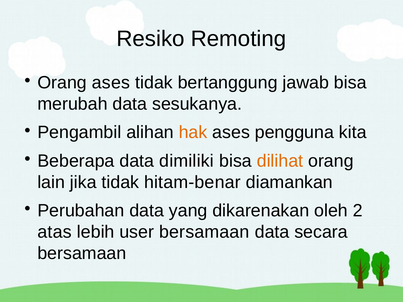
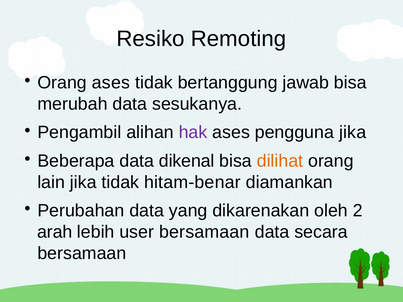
hak colour: orange -> purple (193, 132)
pengguna kita: kita -> jika (353, 132)
dimiliki: dimiliki -> dikenal (187, 161)
atas: atas -> arah (55, 232)
